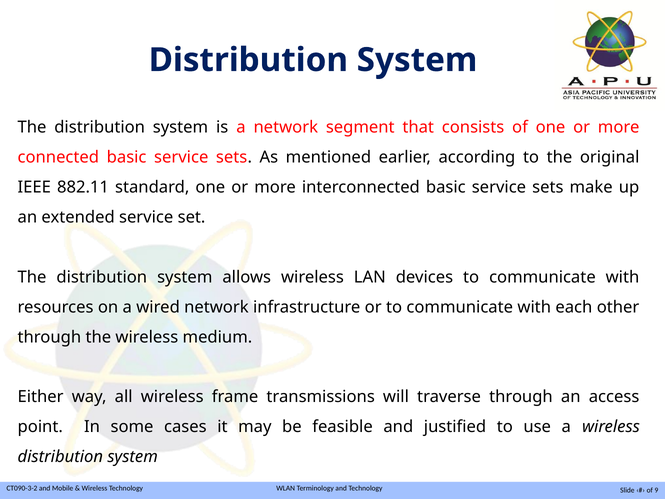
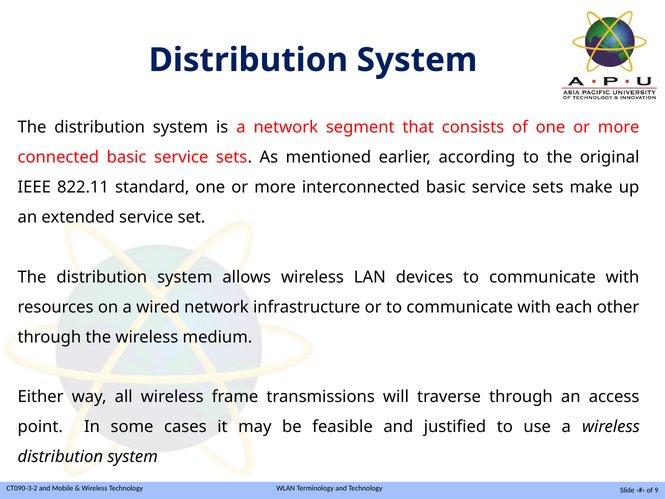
882.11: 882.11 -> 822.11 (83, 187)
